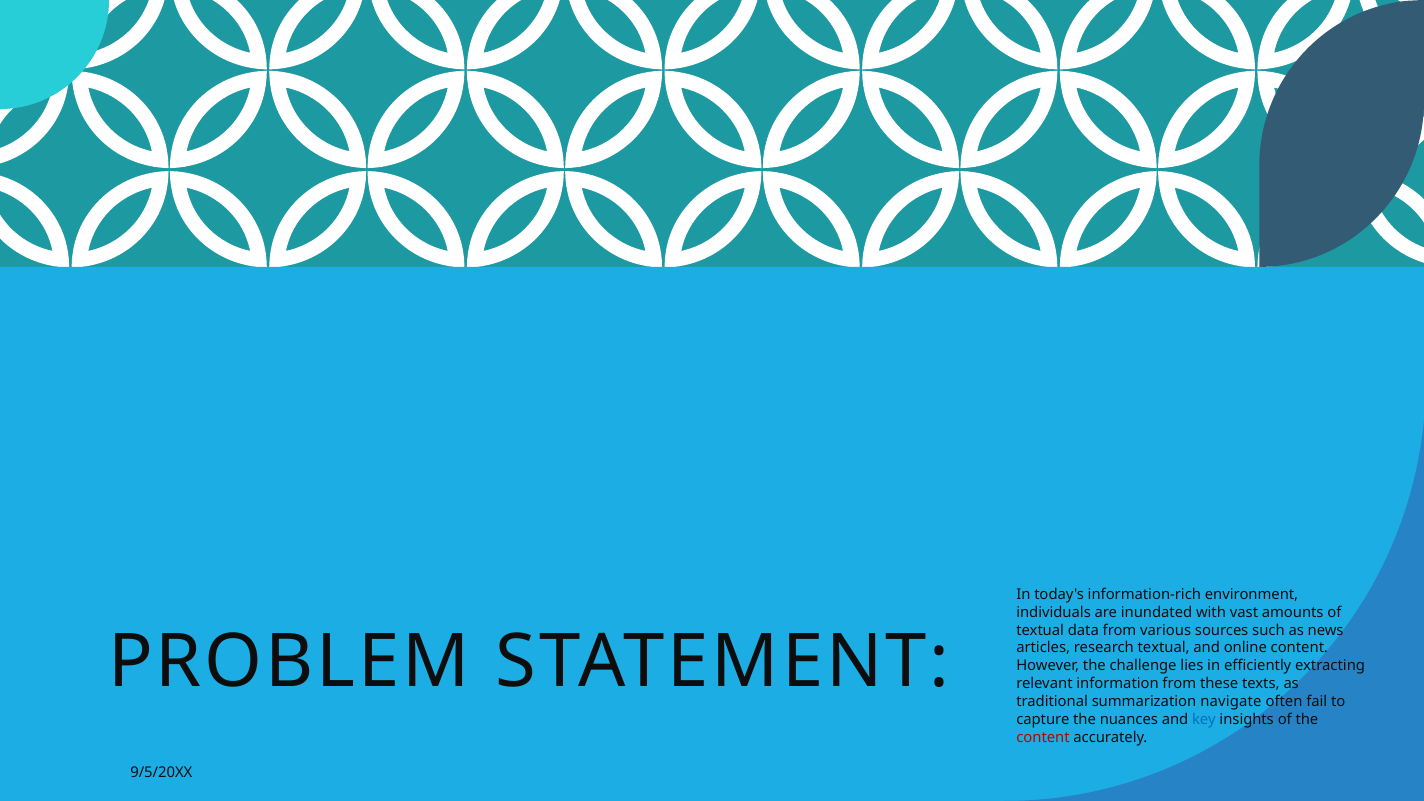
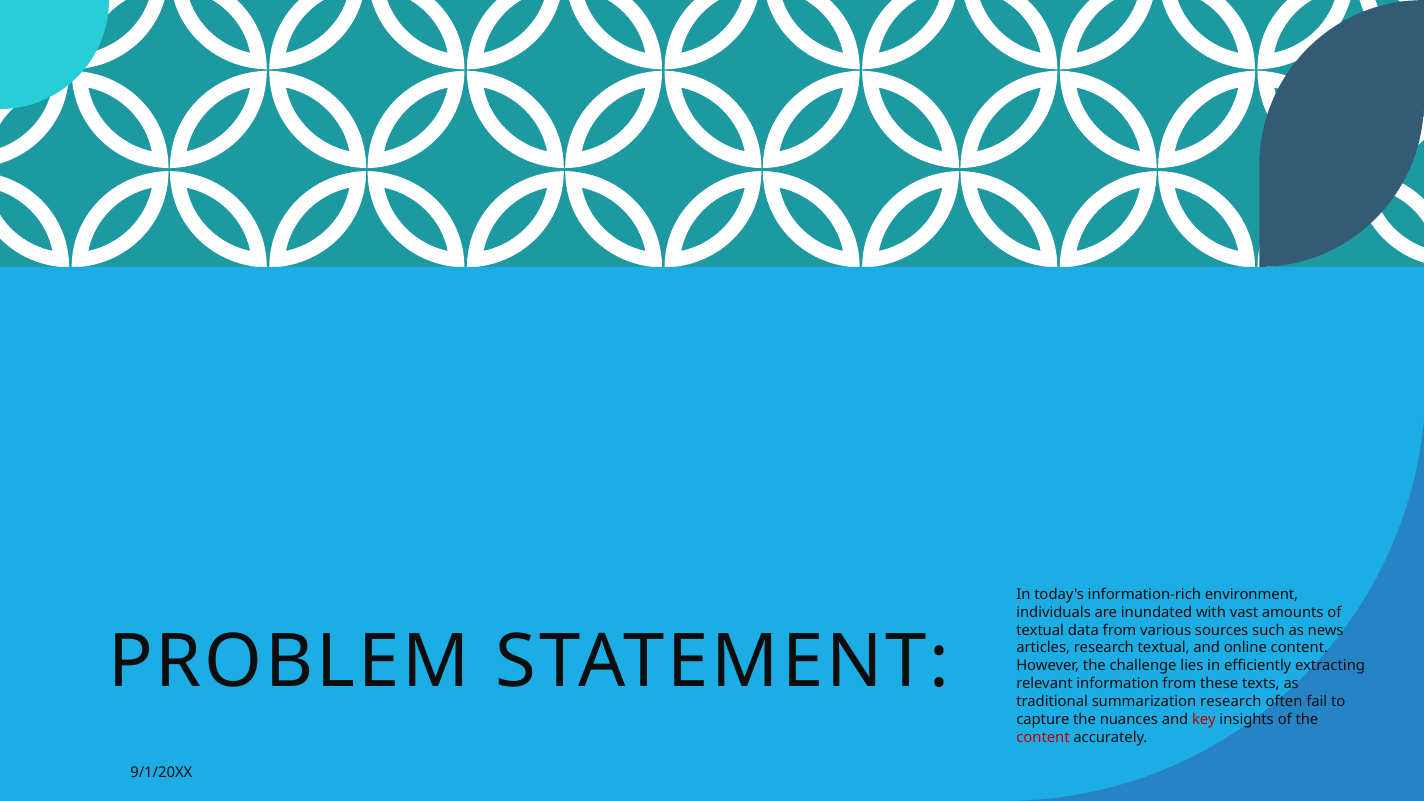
summarization navigate: navigate -> research (1231, 702)
key colour: blue -> red (1204, 719)
9/5/20XX: 9/5/20XX -> 9/1/20XX (161, 773)
